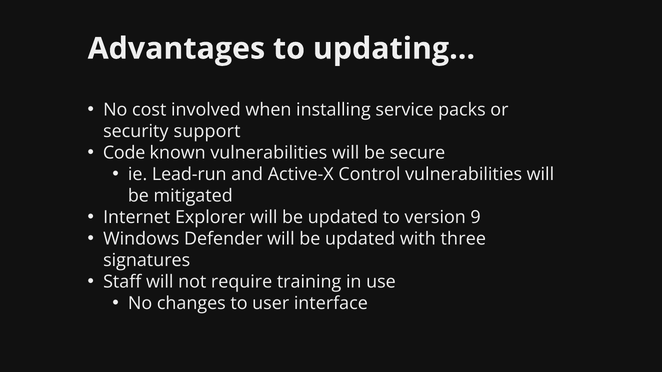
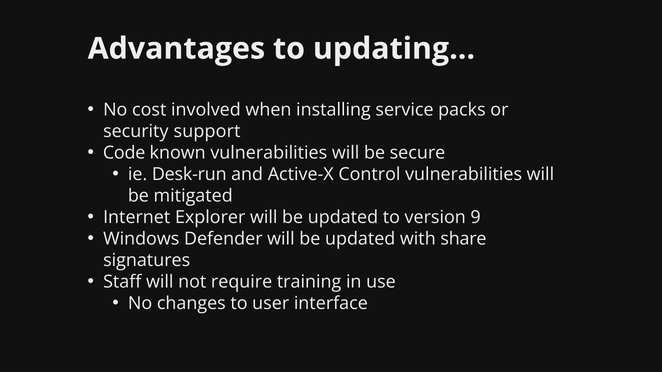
Lead-run: Lead-run -> Desk-run (189, 174)
three: three -> share (463, 239)
